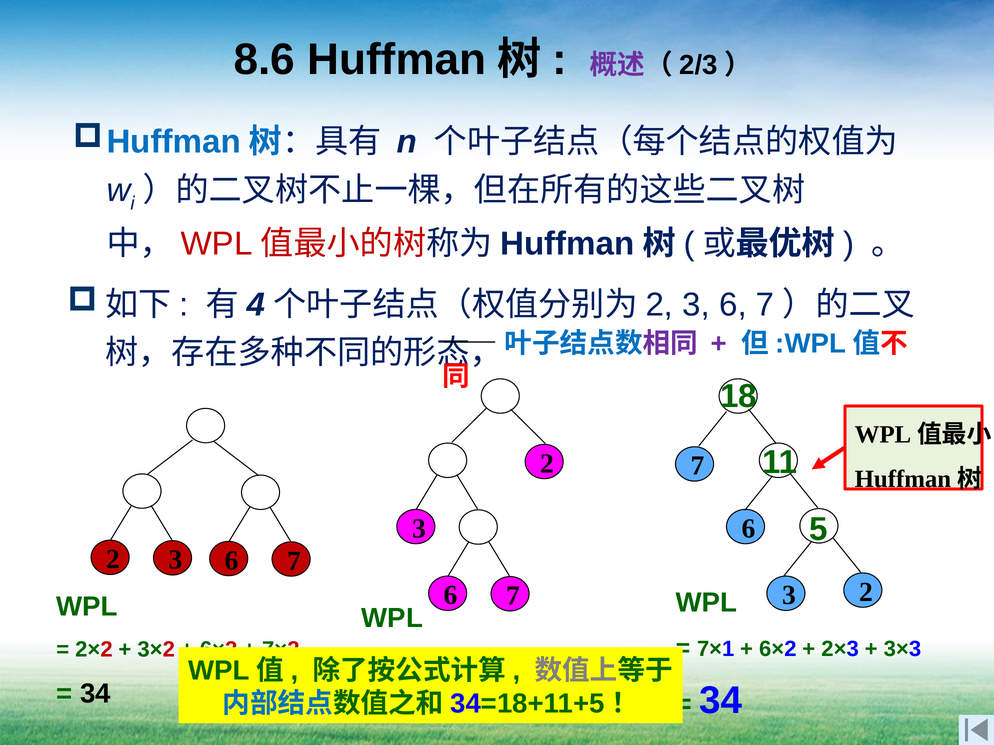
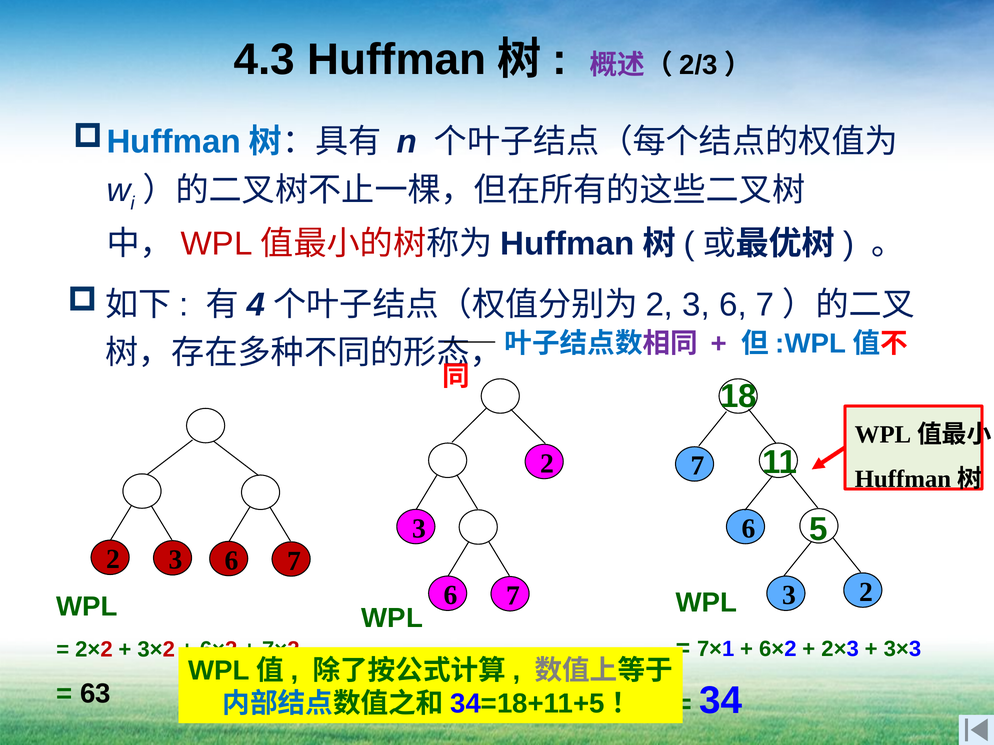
8.6: 8.6 -> 4.3 (264, 60)
34: 34 -> 63 (95, 694)
